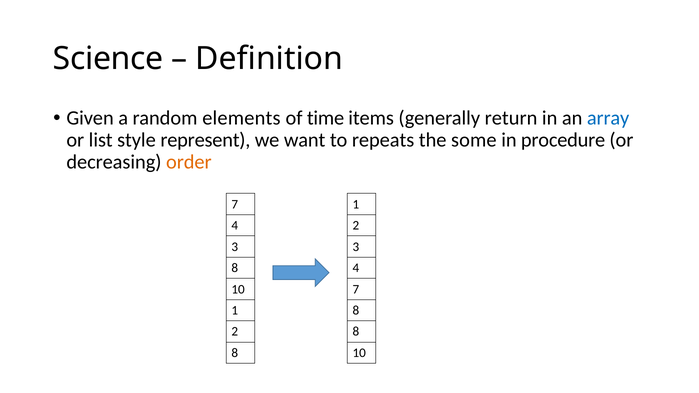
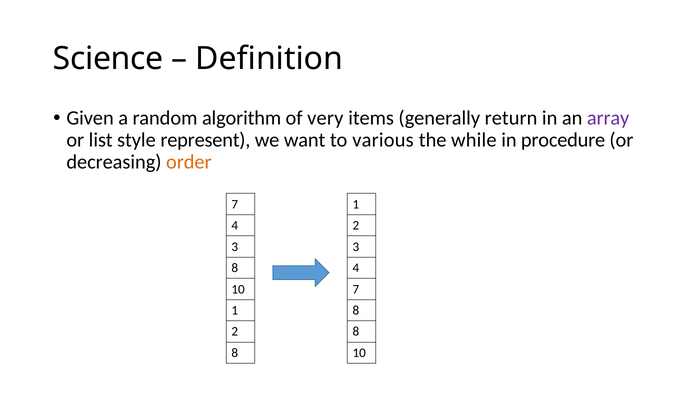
elements: elements -> algorithm (242, 118)
time: time -> very (325, 118)
array colour: blue -> purple (608, 118)
repeats: repeats -> various (383, 140)
some: some -> while (474, 140)
